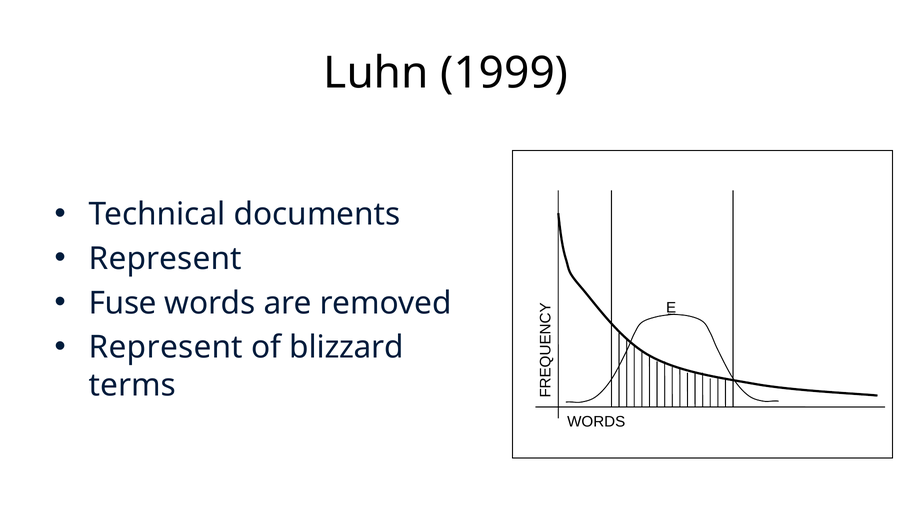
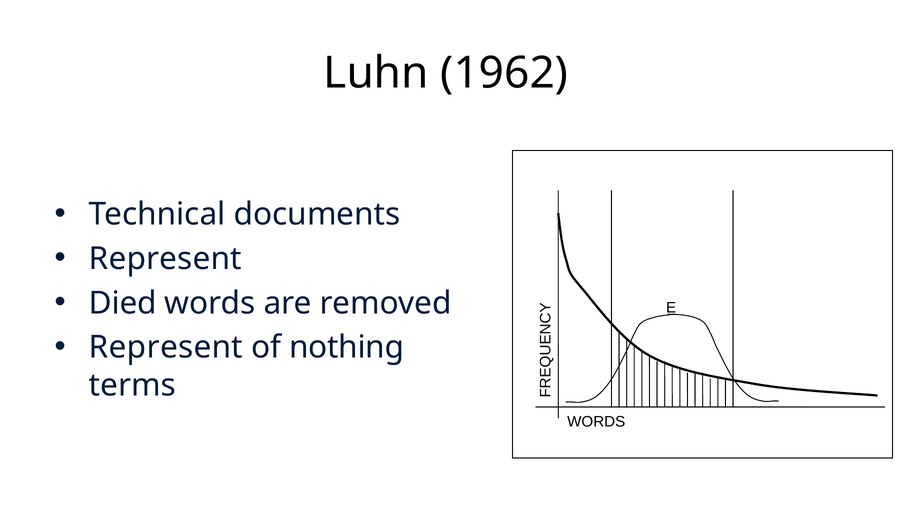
1999: 1999 -> 1962 (504, 73)
Fuse: Fuse -> Died (123, 303)
blizzard: blizzard -> nothing (347, 347)
